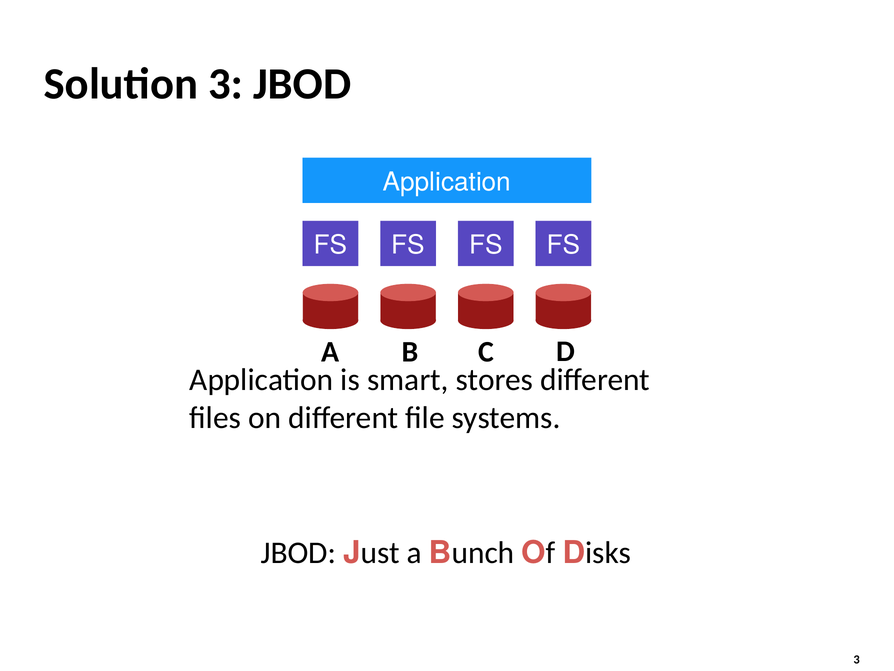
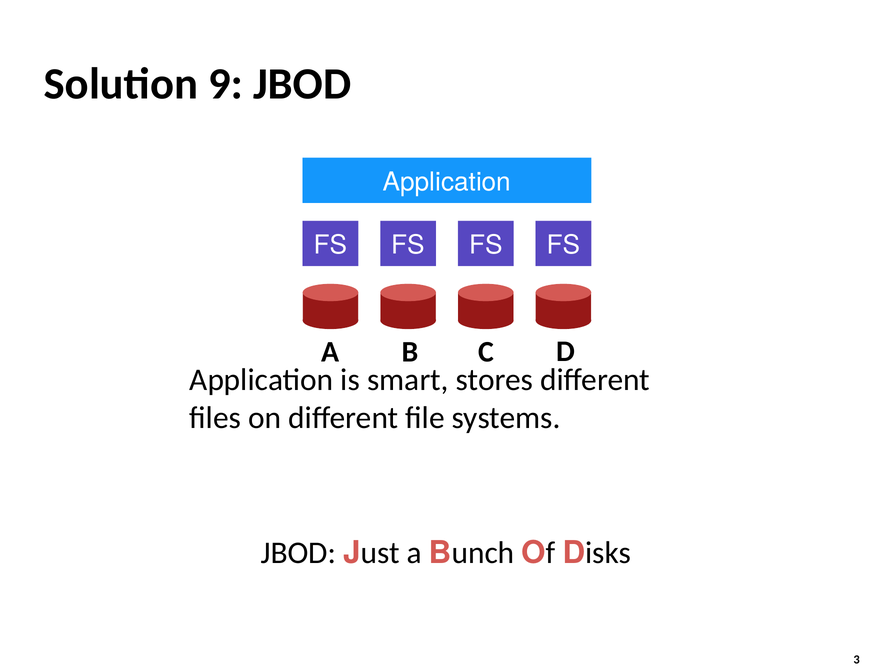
Solution 3: 3 -> 9 (226, 84)
